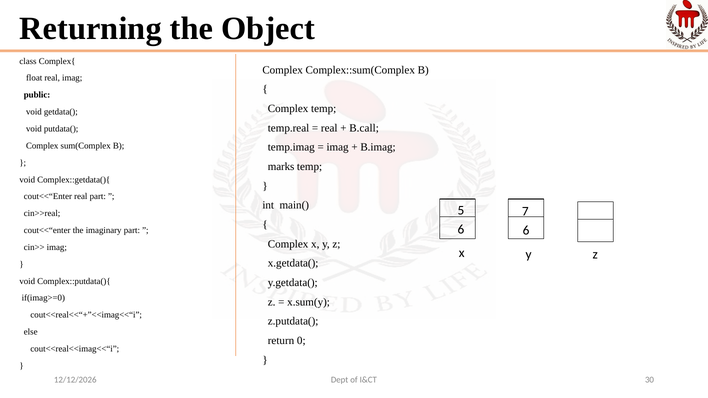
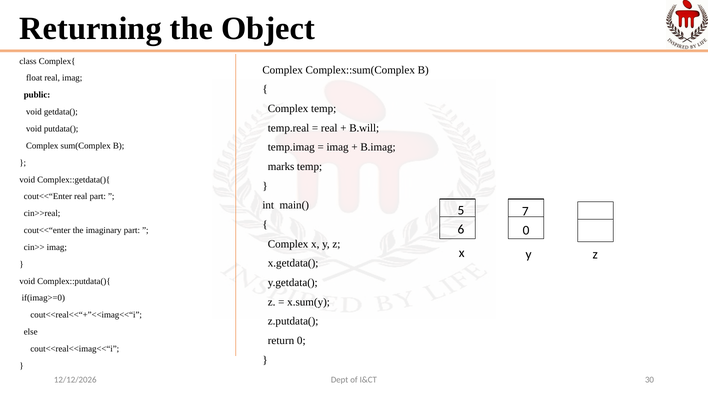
B.call: B.call -> B.will (364, 128)
6 6: 6 -> 0 (526, 231)
